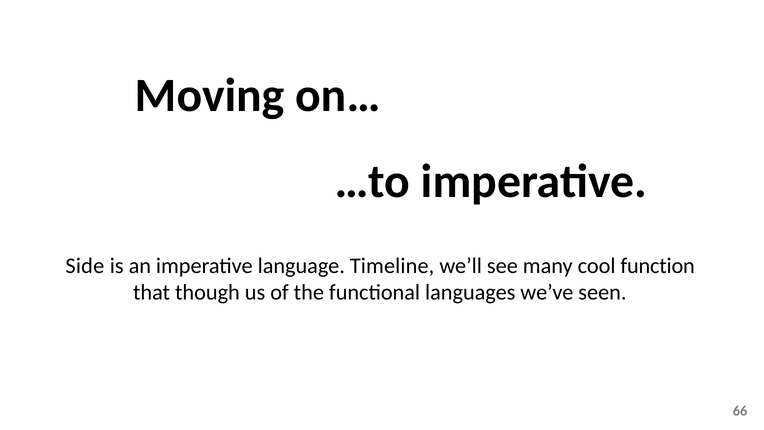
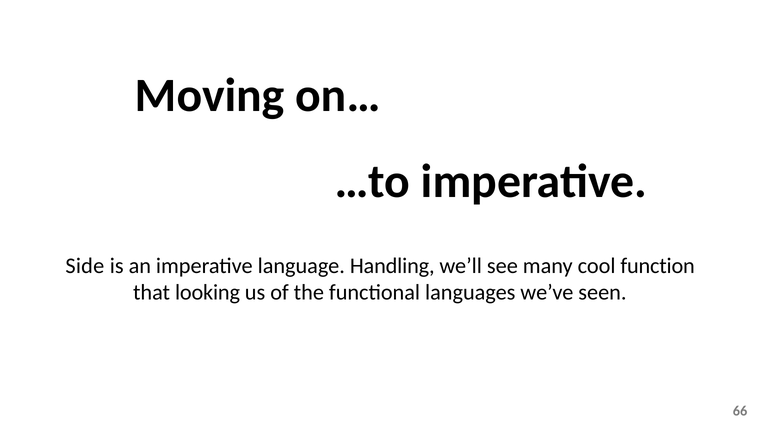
Timeline: Timeline -> Handling (392, 266)
though: though -> looking (208, 292)
